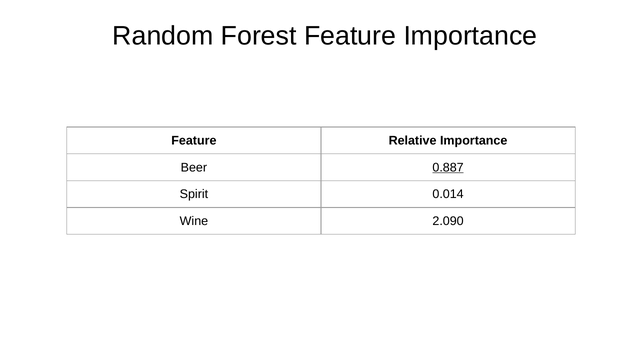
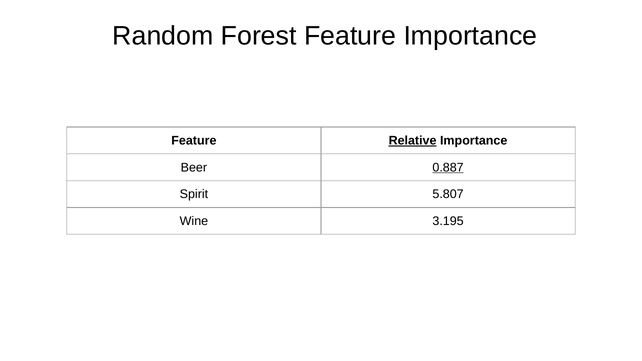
Relative underline: none -> present (413, 141)
0.014: 0.014 -> 5.807 (448, 194)
2.090: 2.090 -> 3.195 (448, 221)
